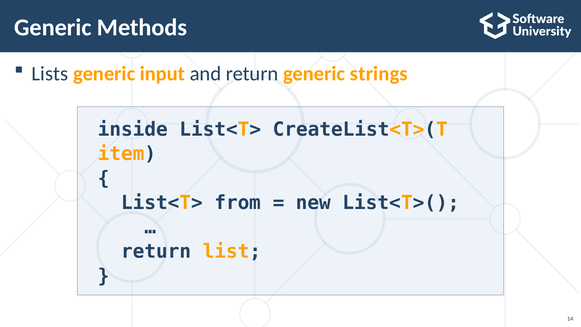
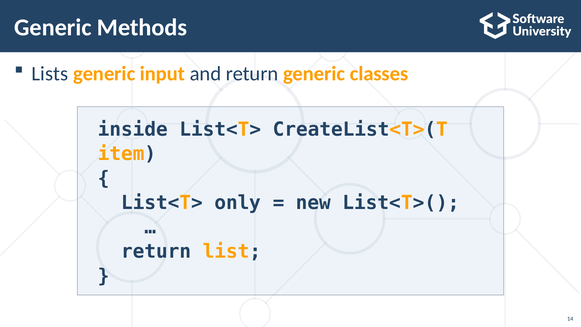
strings: strings -> classes (379, 74)
from: from -> only (238, 203)
